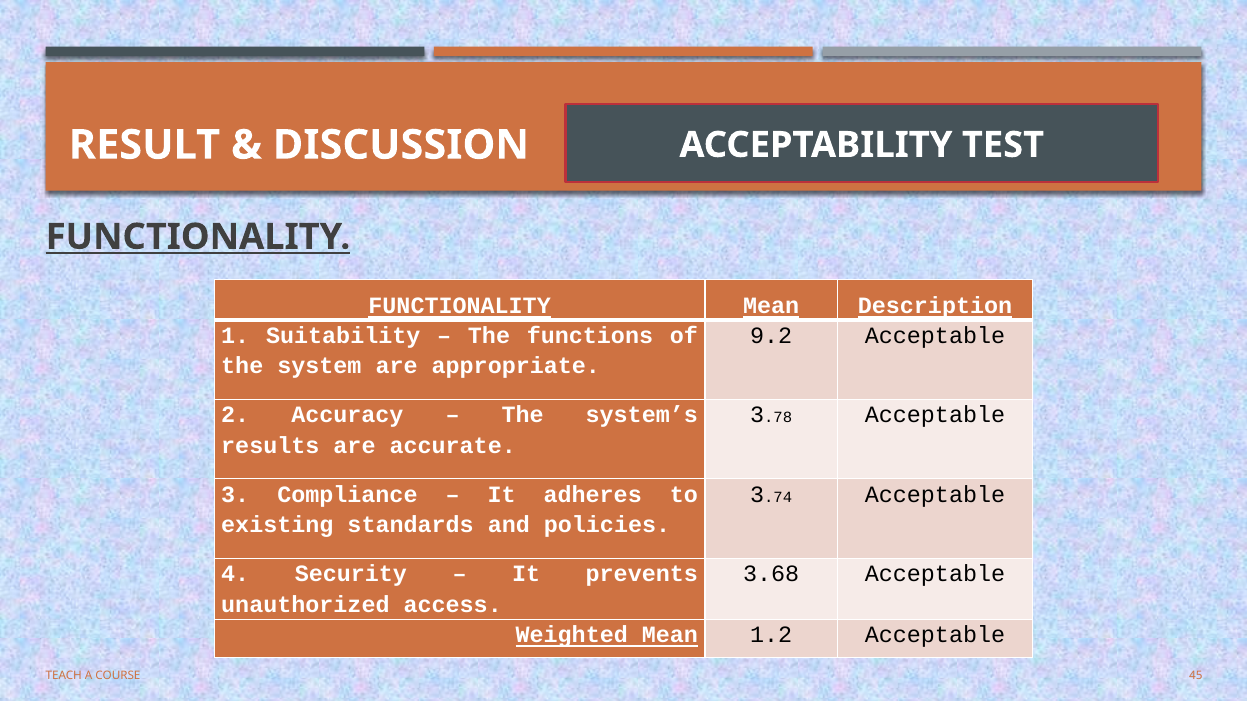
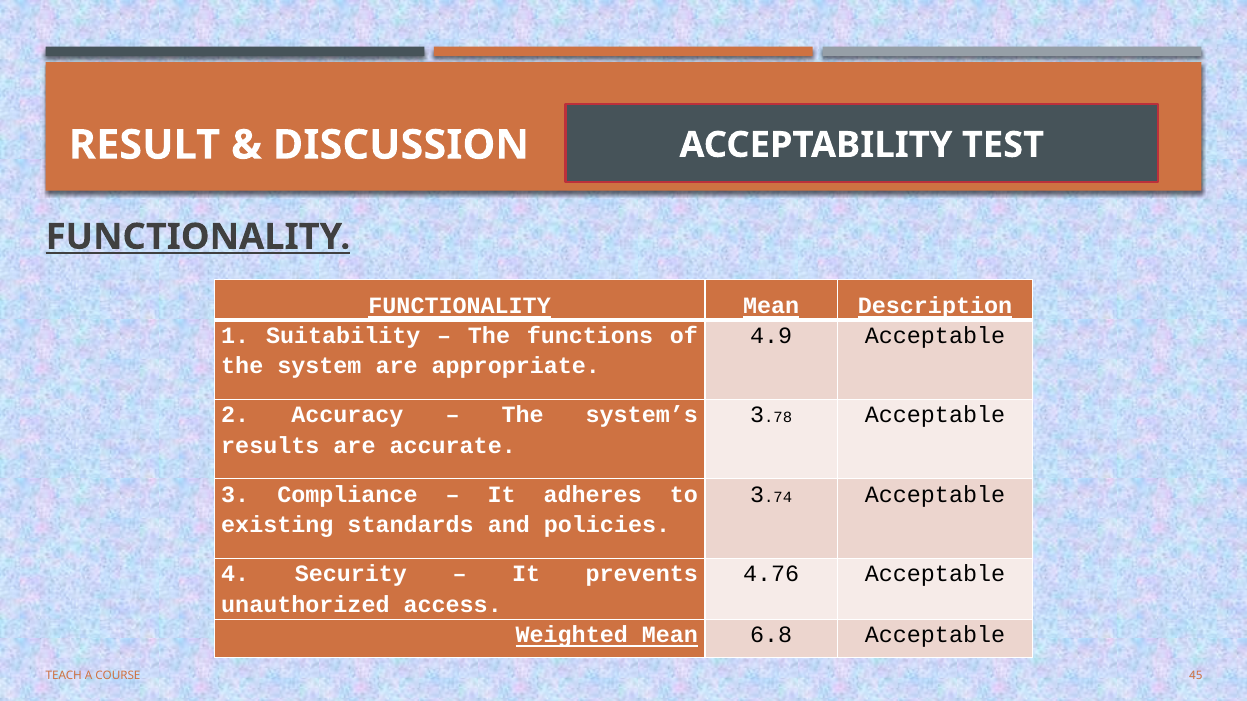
9.2: 9.2 -> 4.9 (771, 336)
3.68: 3.68 -> 4.76 (771, 574)
1.2: 1.2 -> 6.8 (771, 635)
